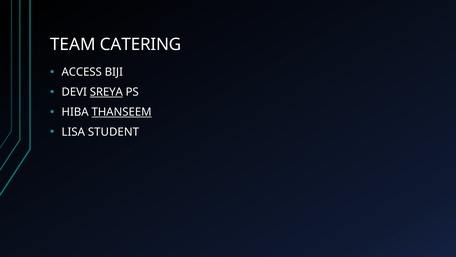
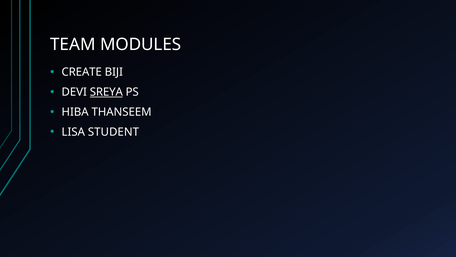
CATERING: CATERING -> MODULES (141, 44)
ACCESS: ACCESS -> CREATE (82, 72)
THANSEEM underline: present -> none (122, 112)
